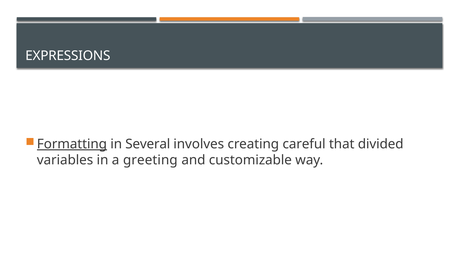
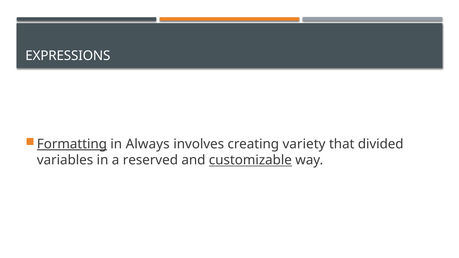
Several: Several -> Always (148, 144)
careful: careful -> variety (304, 144)
greeting: greeting -> reserved (150, 160)
customizable underline: none -> present (250, 160)
